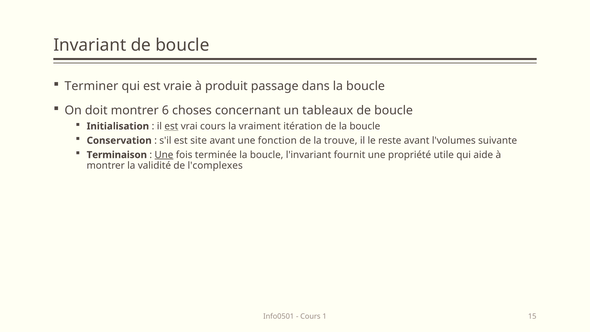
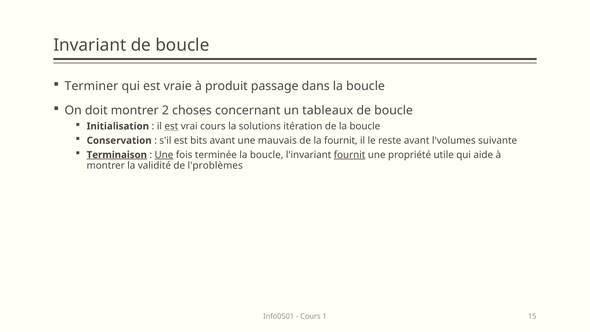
6: 6 -> 2 (165, 111)
vraiment: vraiment -> solutions (260, 126)
site: site -> bits (199, 140)
fonction: fonction -> mauvais (277, 140)
la trouve: trouve -> fournit (341, 140)
Terminaison underline: none -> present (117, 155)
fournit underline: none -> present (350, 155)
l'complexes: l'complexes -> l'problèmes (215, 165)
